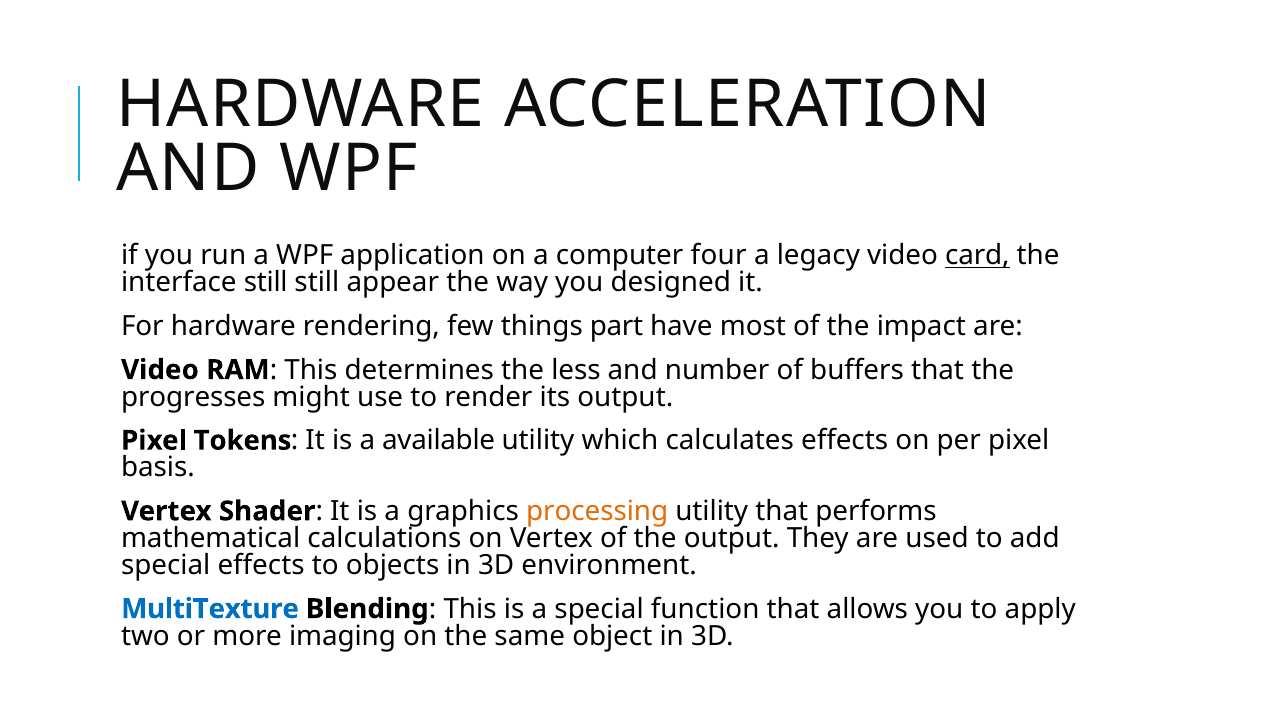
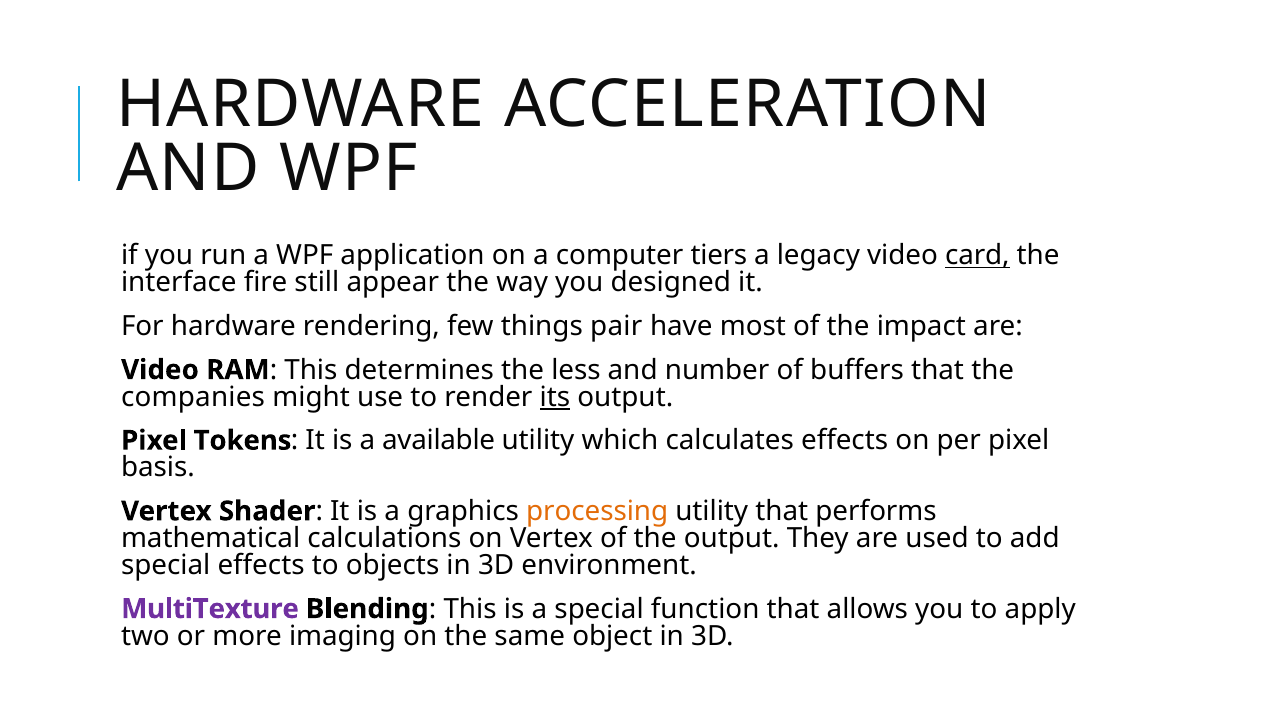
four: four -> tiers (719, 256)
interface still: still -> fire (266, 283)
part: part -> pair (616, 326)
progresses: progresses -> companies (193, 397)
its underline: none -> present (555, 397)
MultiTexture colour: blue -> purple (210, 609)
